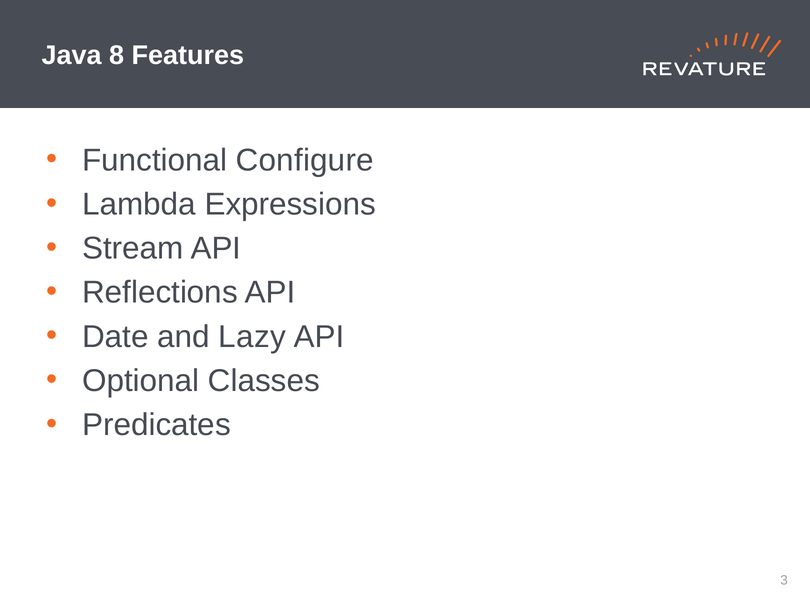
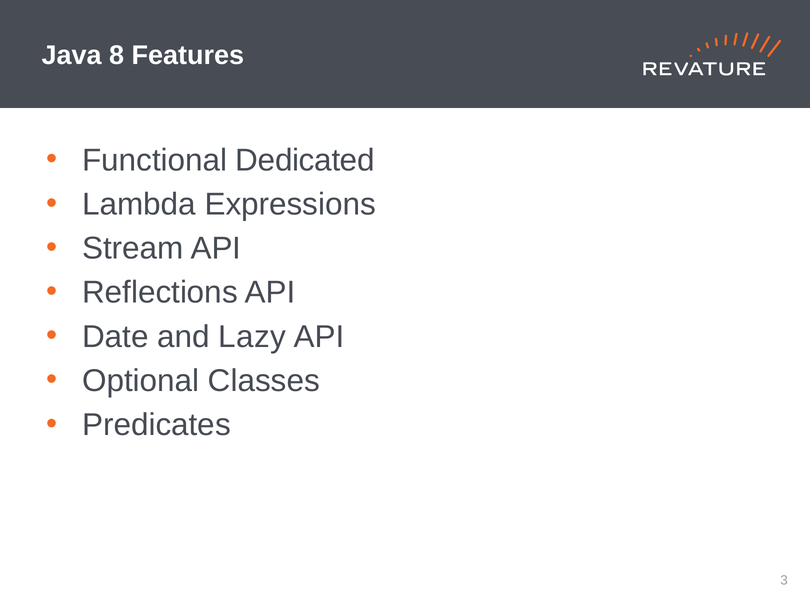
Configure: Configure -> Dedicated (305, 160)
